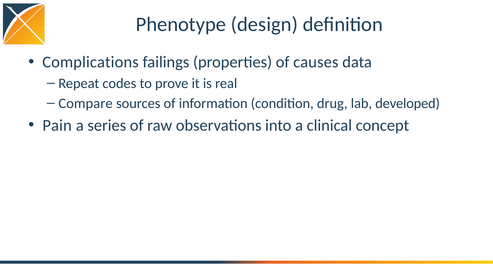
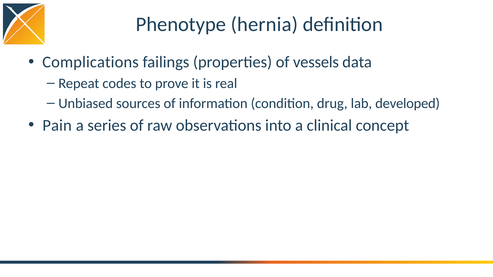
design: design -> hernia (264, 25)
causes: causes -> vessels (316, 62)
Compare: Compare -> Unbiased (86, 103)
